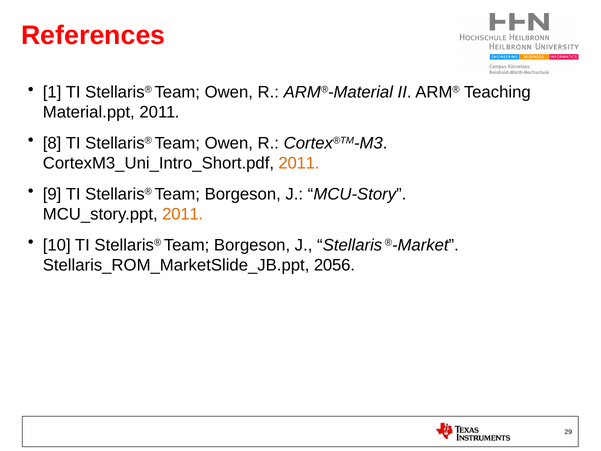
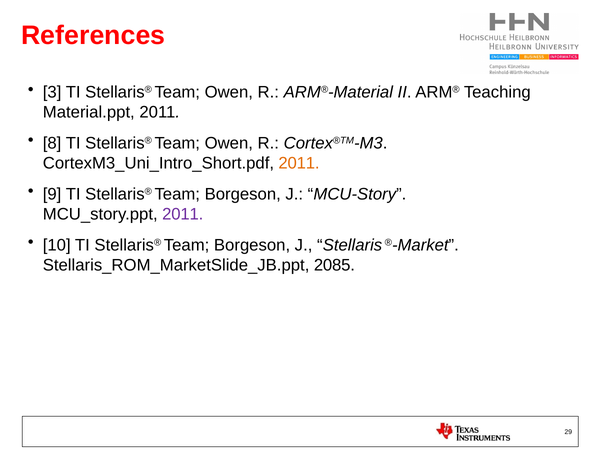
1: 1 -> 3 (52, 92)
2011 colour: orange -> purple (183, 214)
2056: 2056 -> 2085 (334, 265)
